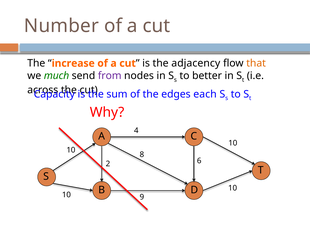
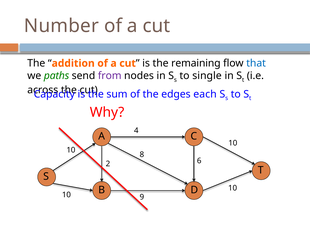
increase: increase -> addition (73, 63)
adjacency: adjacency -> remaining (196, 63)
that colour: orange -> blue (256, 63)
much: much -> paths (57, 76)
better: better -> single (207, 76)
